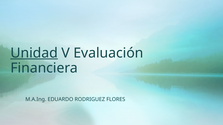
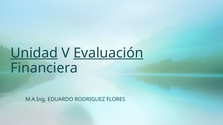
Evaluación underline: none -> present (108, 53)
